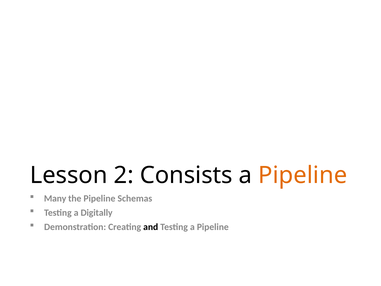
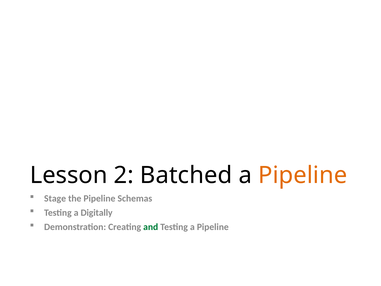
Consists: Consists -> Batched (186, 175)
Many: Many -> Stage (55, 198)
and colour: black -> green (151, 227)
